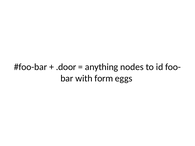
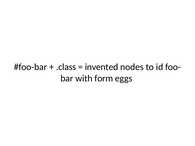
.door: .door -> .class (66, 67)
anything: anything -> invented (102, 67)
